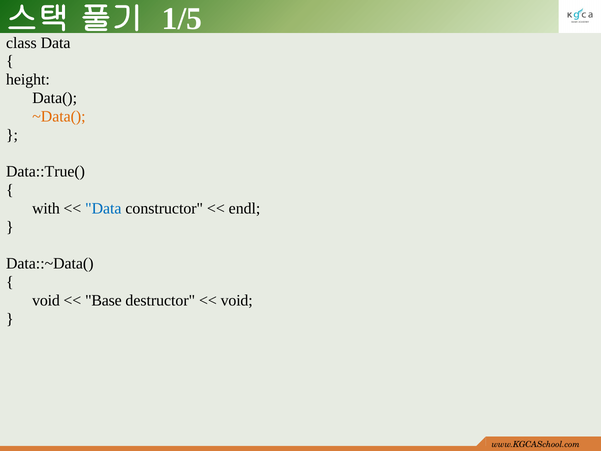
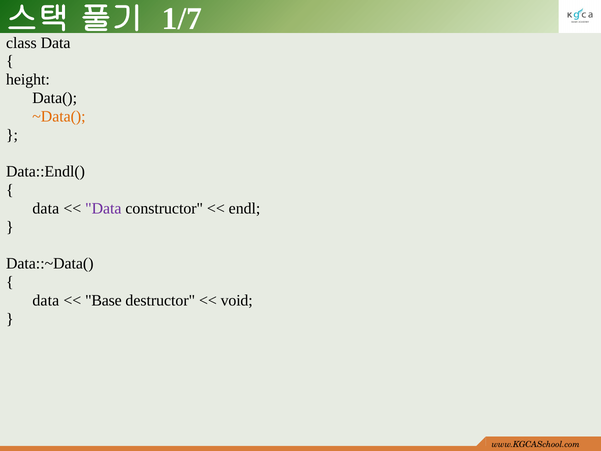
1/5: 1/5 -> 1/7 (182, 19)
Data::True(: Data::True( -> Data::Endl( (45, 172)
with: with -> data (46, 208)
Data colour: blue -> purple (103, 208)
void: void -> data (46, 300)
